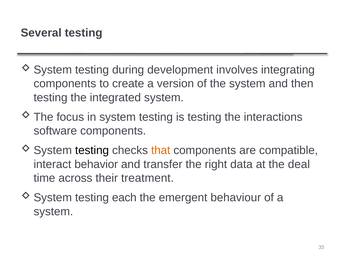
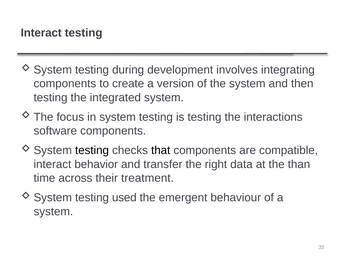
Several: Several -> Interact (41, 33)
that colour: orange -> black (161, 150)
deal: deal -> than (299, 164)
each: each -> used (124, 197)
